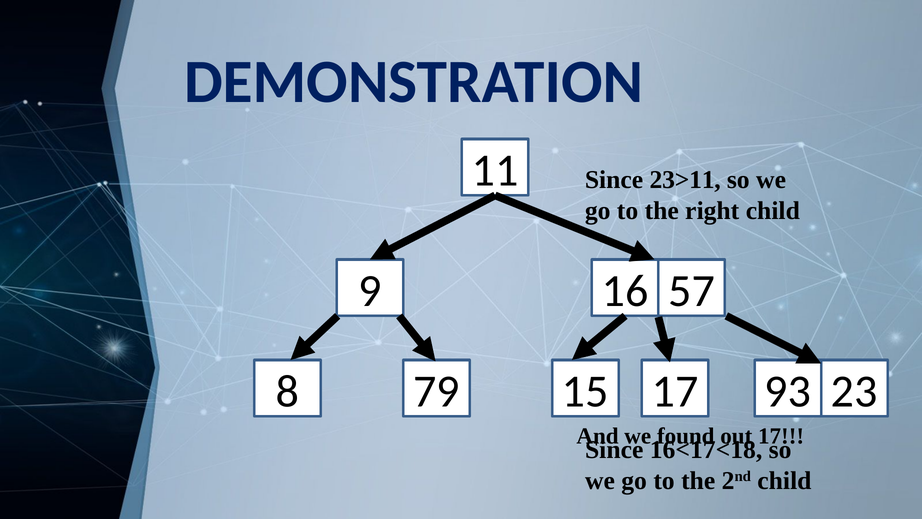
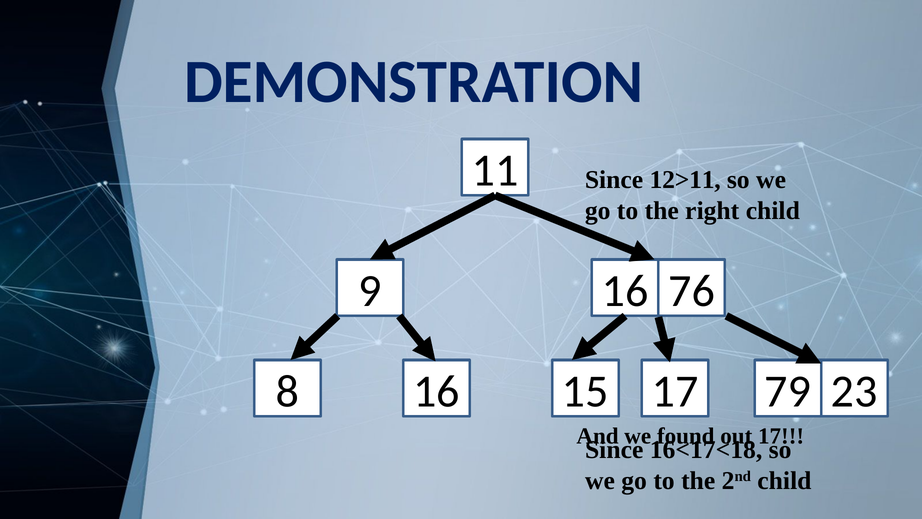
23>11: 23>11 -> 12>11 (685, 180)
57: 57 -> 76 (692, 291)
8 79: 79 -> 16 (436, 391)
93: 93 -> 79 (788, 391)
